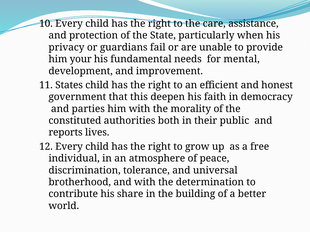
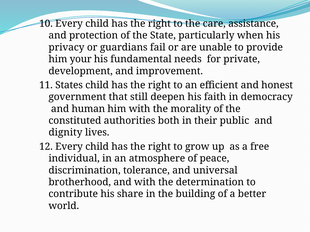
mental: mental -> private (242, 59)
this: this -> still (139, 97)
parties: parties -> human (88, 109)
reports: reports -> dignity (65, 133)
